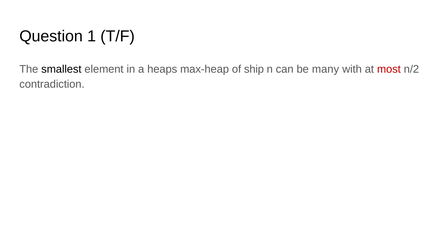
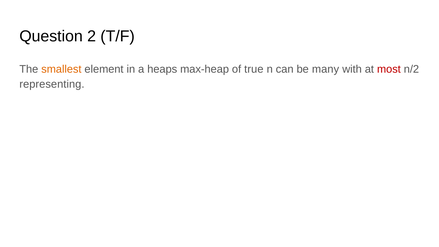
1: 1 -> 2 (92, 36)
smallest colour: black -> orange (61, 69)
ship: ship -> true (254, 69)
contradiction: contradiction -> representing (52, 84)
